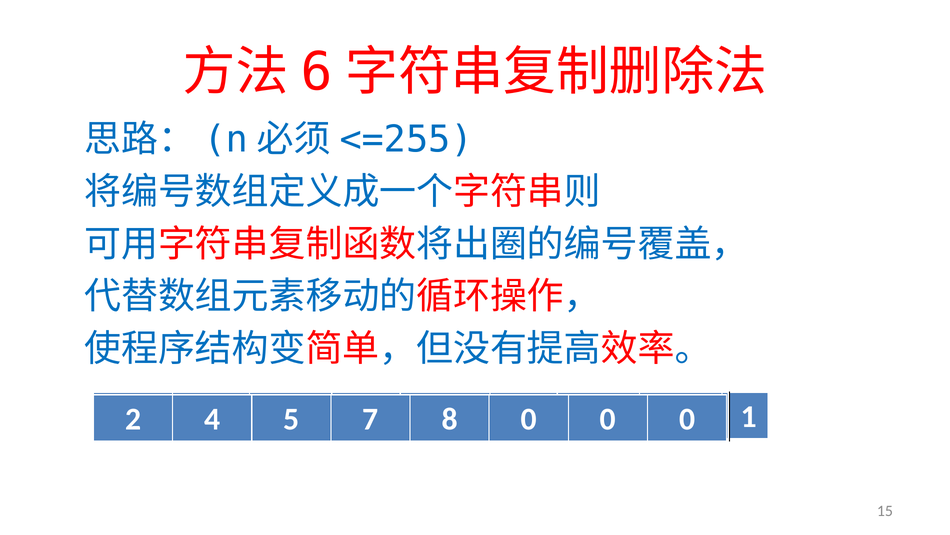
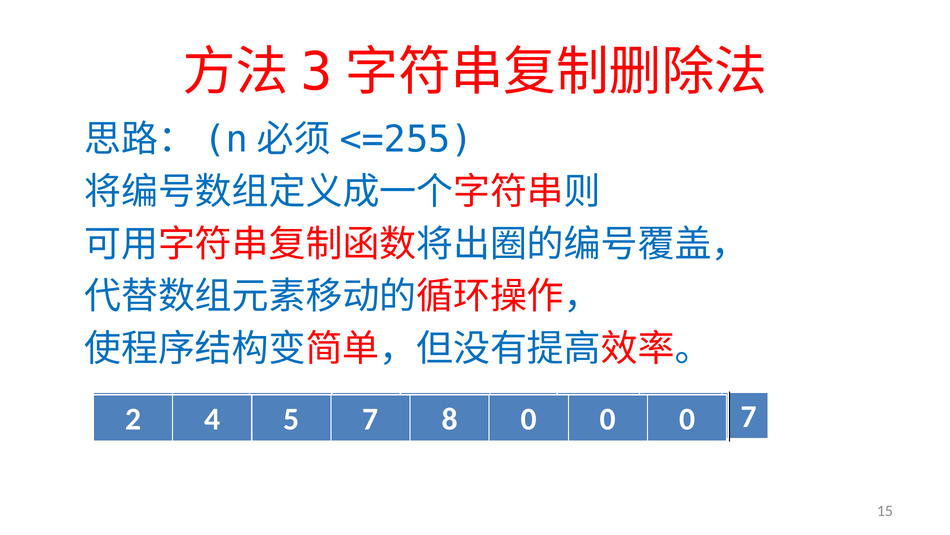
6: 6 -> 3 (317, 72)
1: 1 -> 7 (749, 416)
